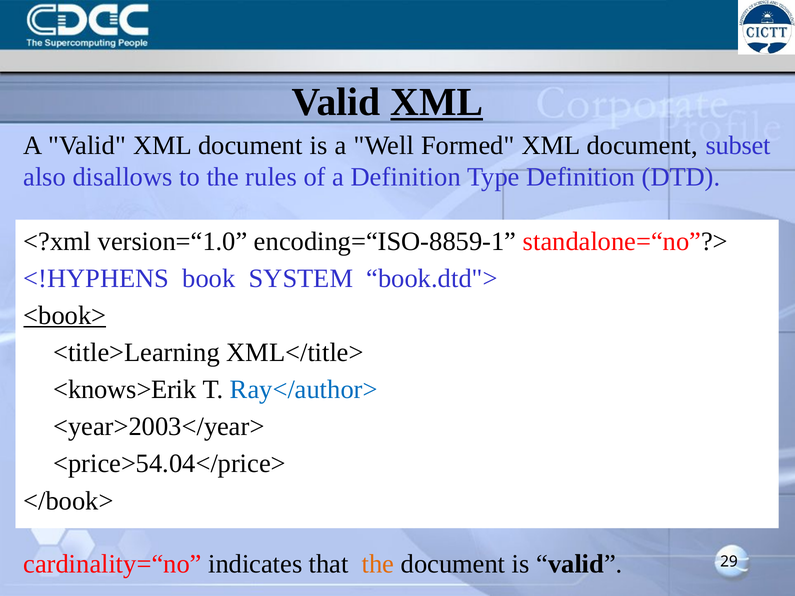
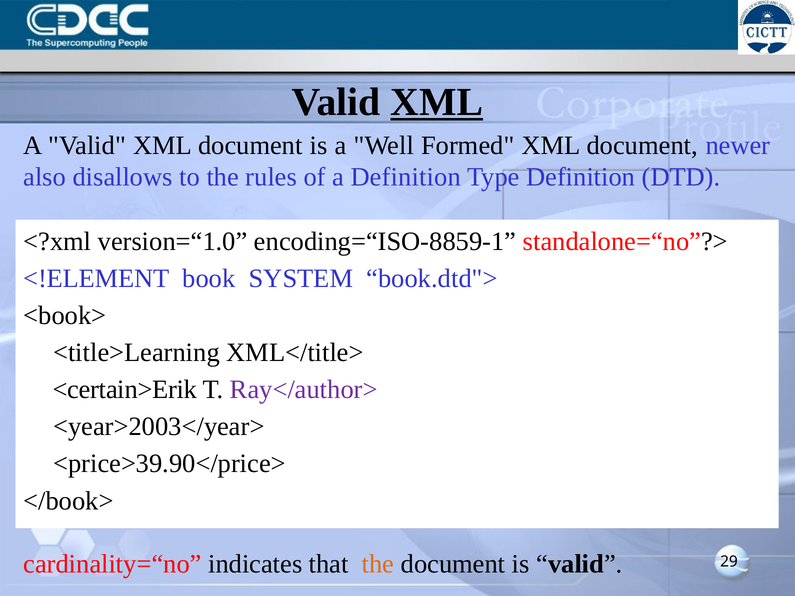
subset: subset -> newer (738, 145)
<!HYPHENS: <!HYPHENS -> <!ELEMENT (96, 278)
<book> underline: present -> none (65, 316)
<knows>Erik: <knows>Erik -> <certain>Erik (125, 390)
Ray</author> colour: blue -> purple (304, 390)
<price>54.04</price>: <price>54.04</price> -> <price>39.90</price> (169, 464)
